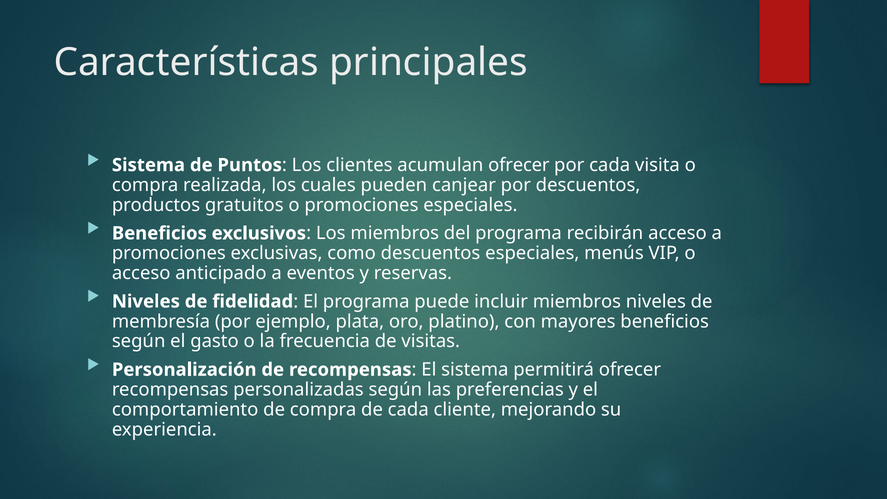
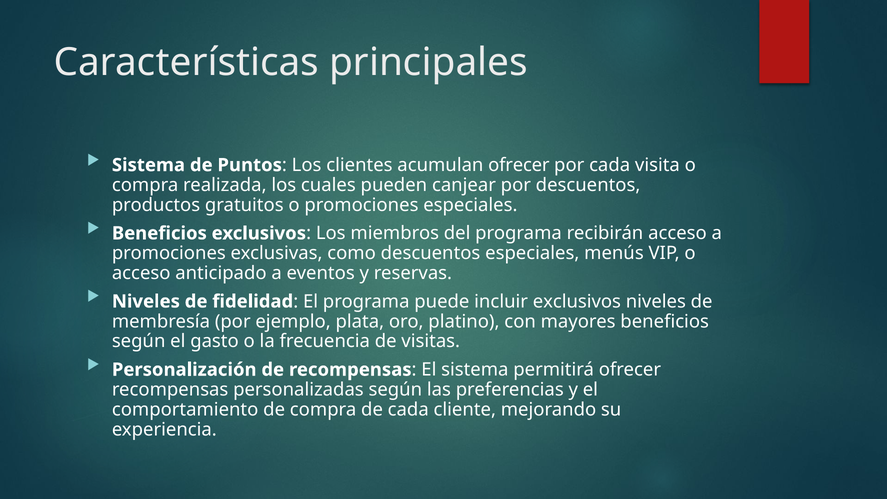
incluir miembros: miembros -> exclusivos (577, 301)
